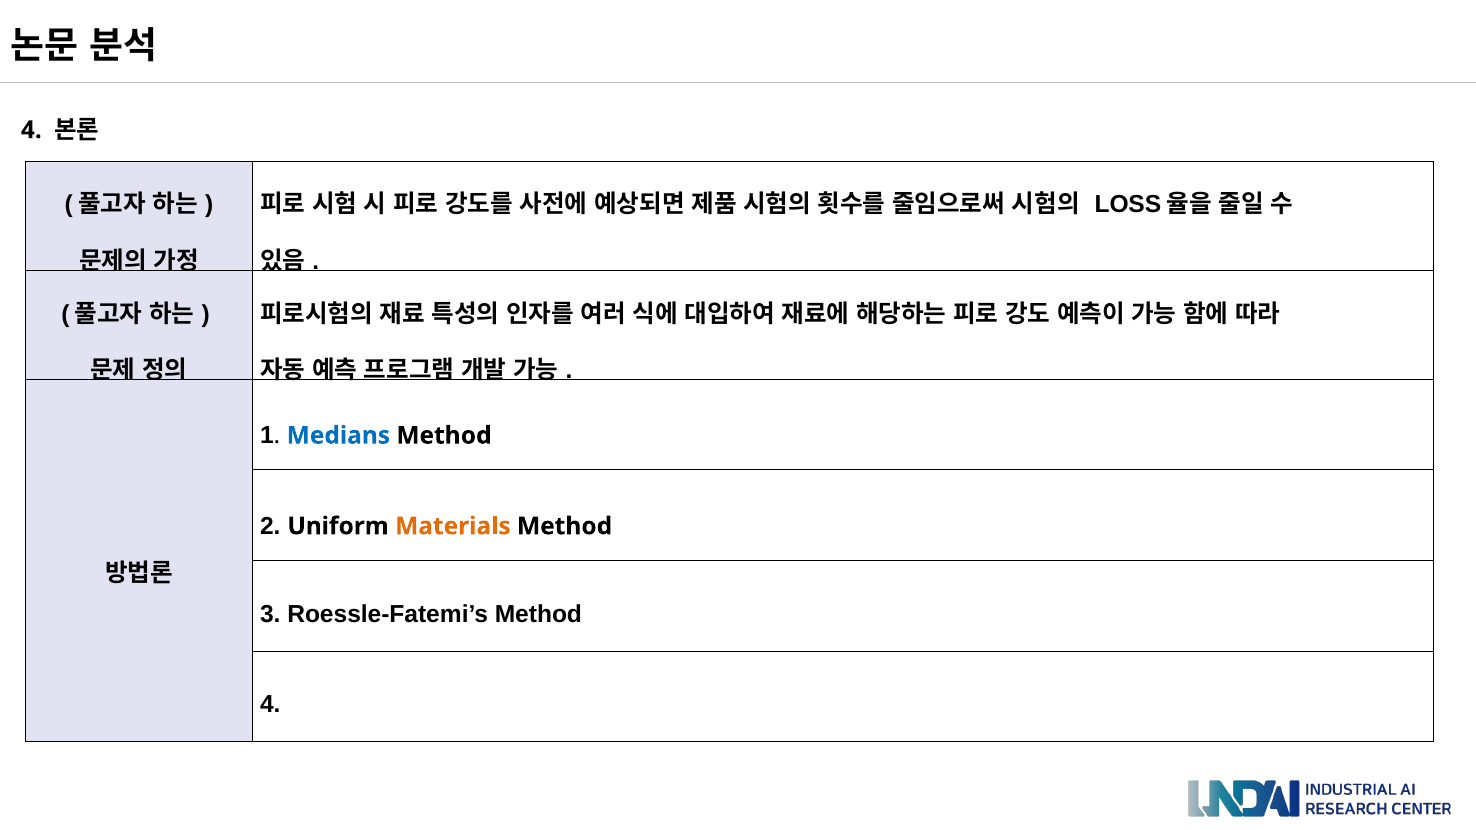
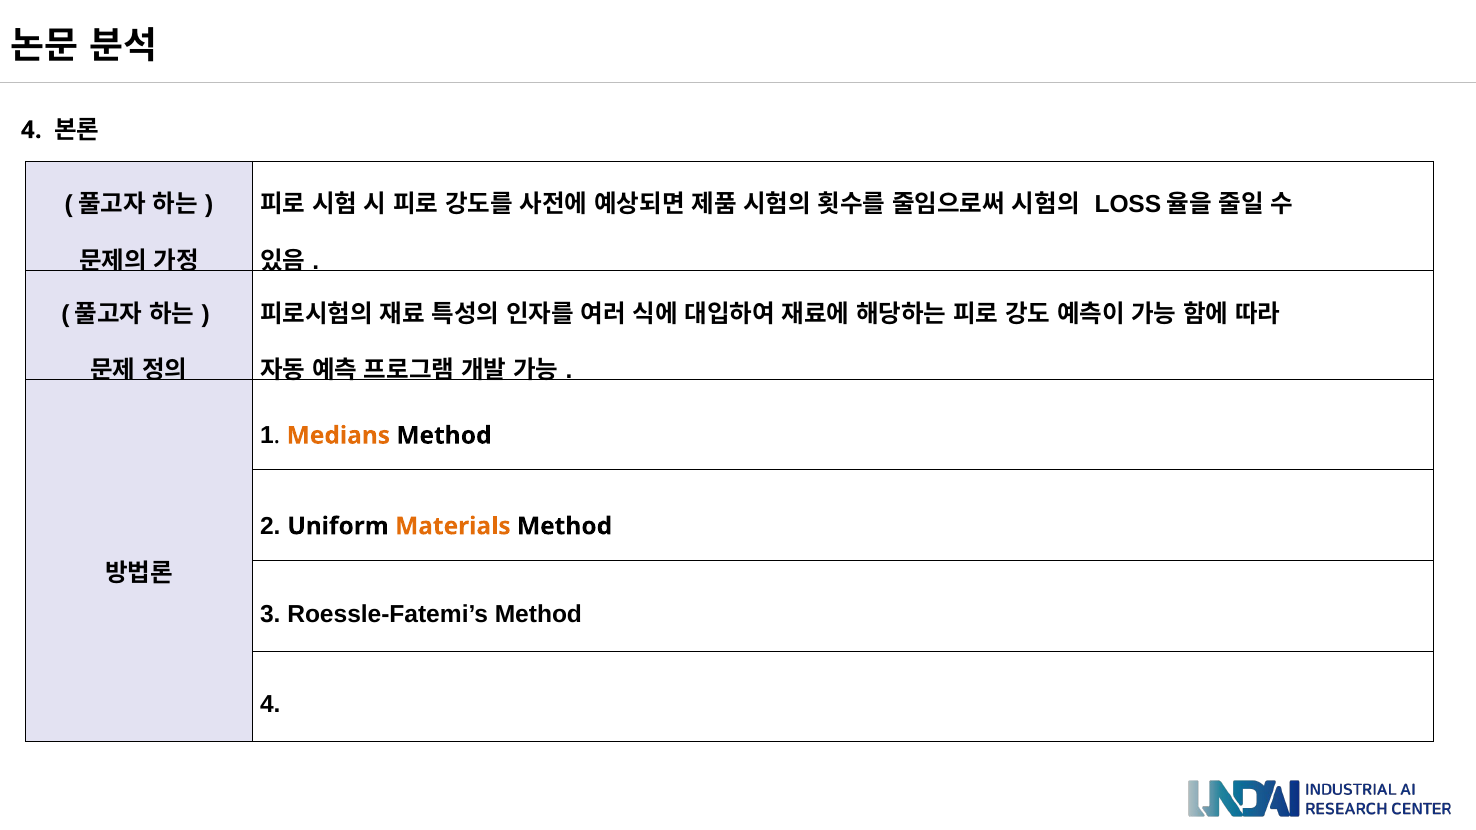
Medians colour: blue -> orange (338, 436)
